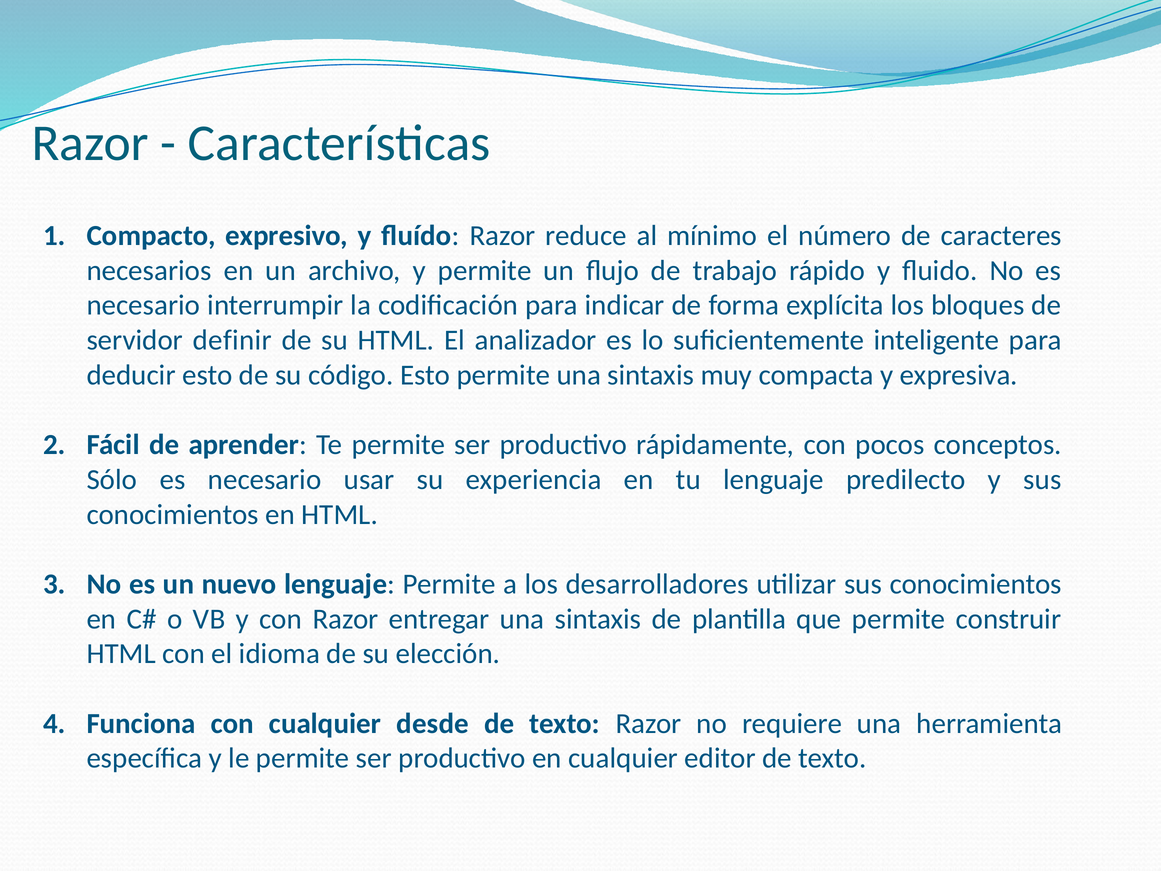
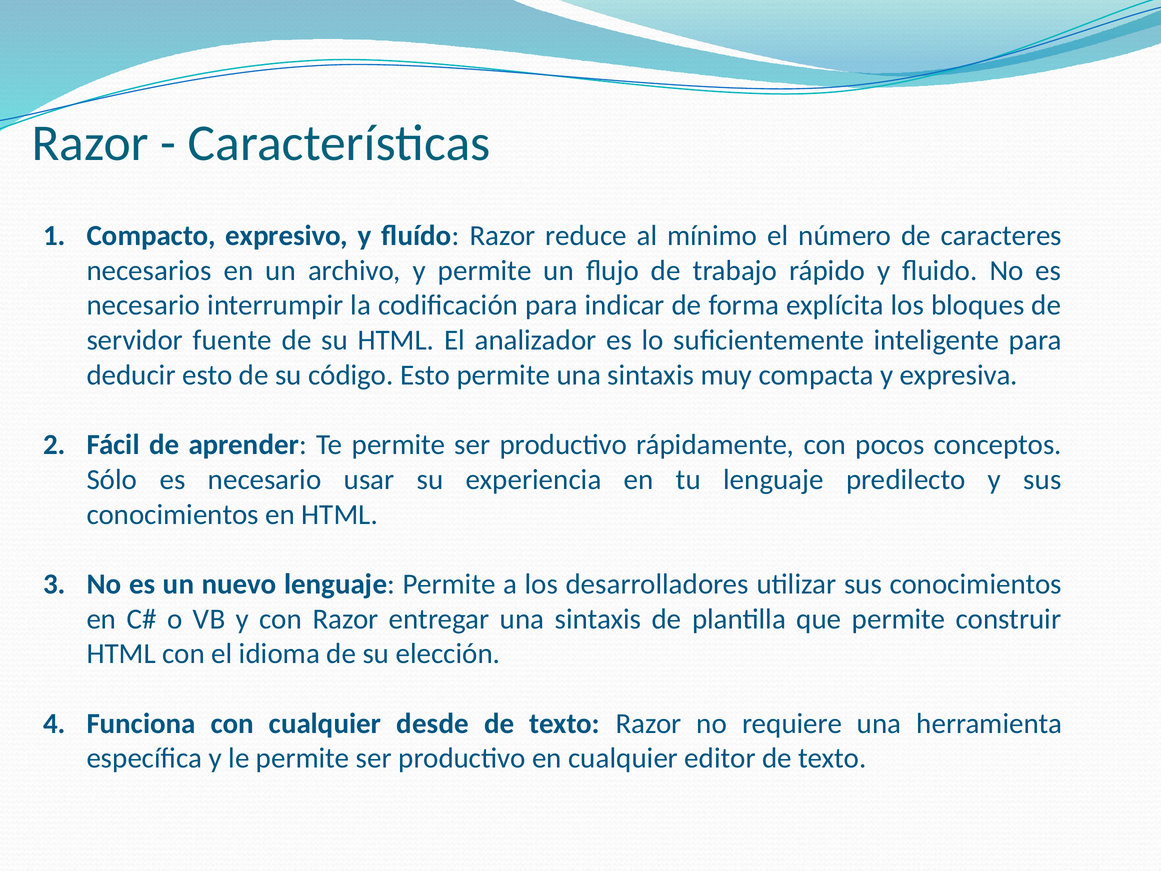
definir: definir -> fuente (232, 340)
